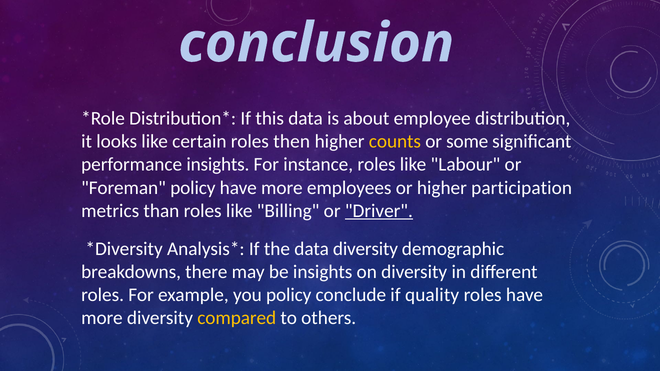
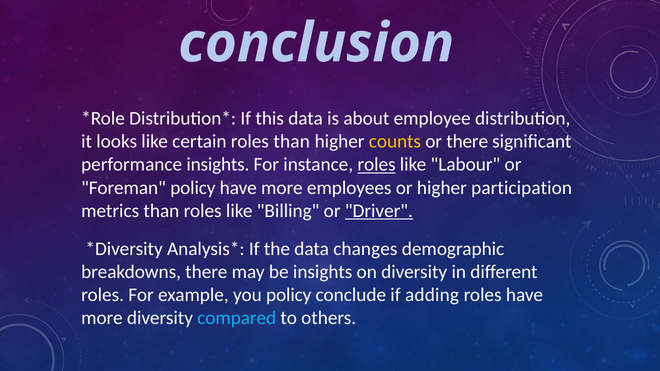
roles then: then -> than (292, 142)
or some: some -> there (467, 142)
roles underline: none -> present (376, 165)
data diversity: diversity -> changes (365, 249)
quality: quality -> adding (432, 295)
compared colour: yellow -> light blue (237, 318)
